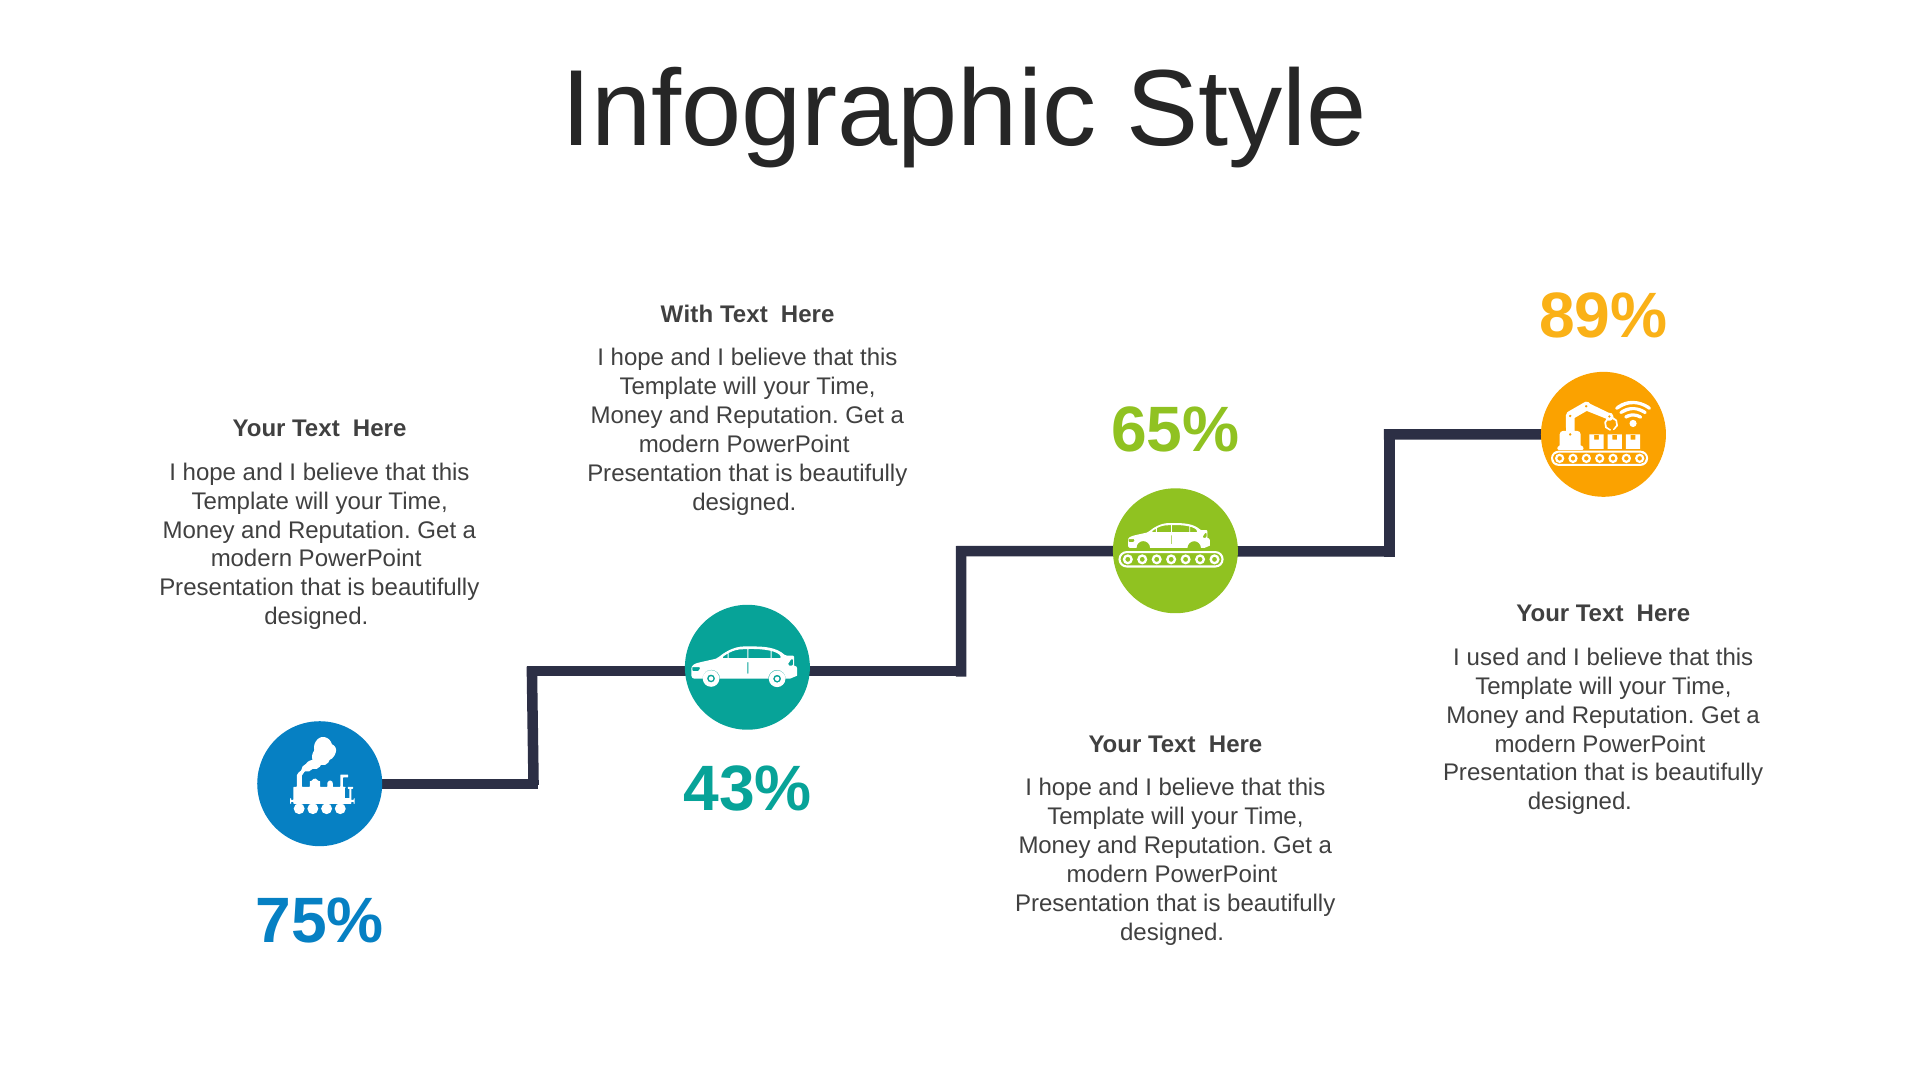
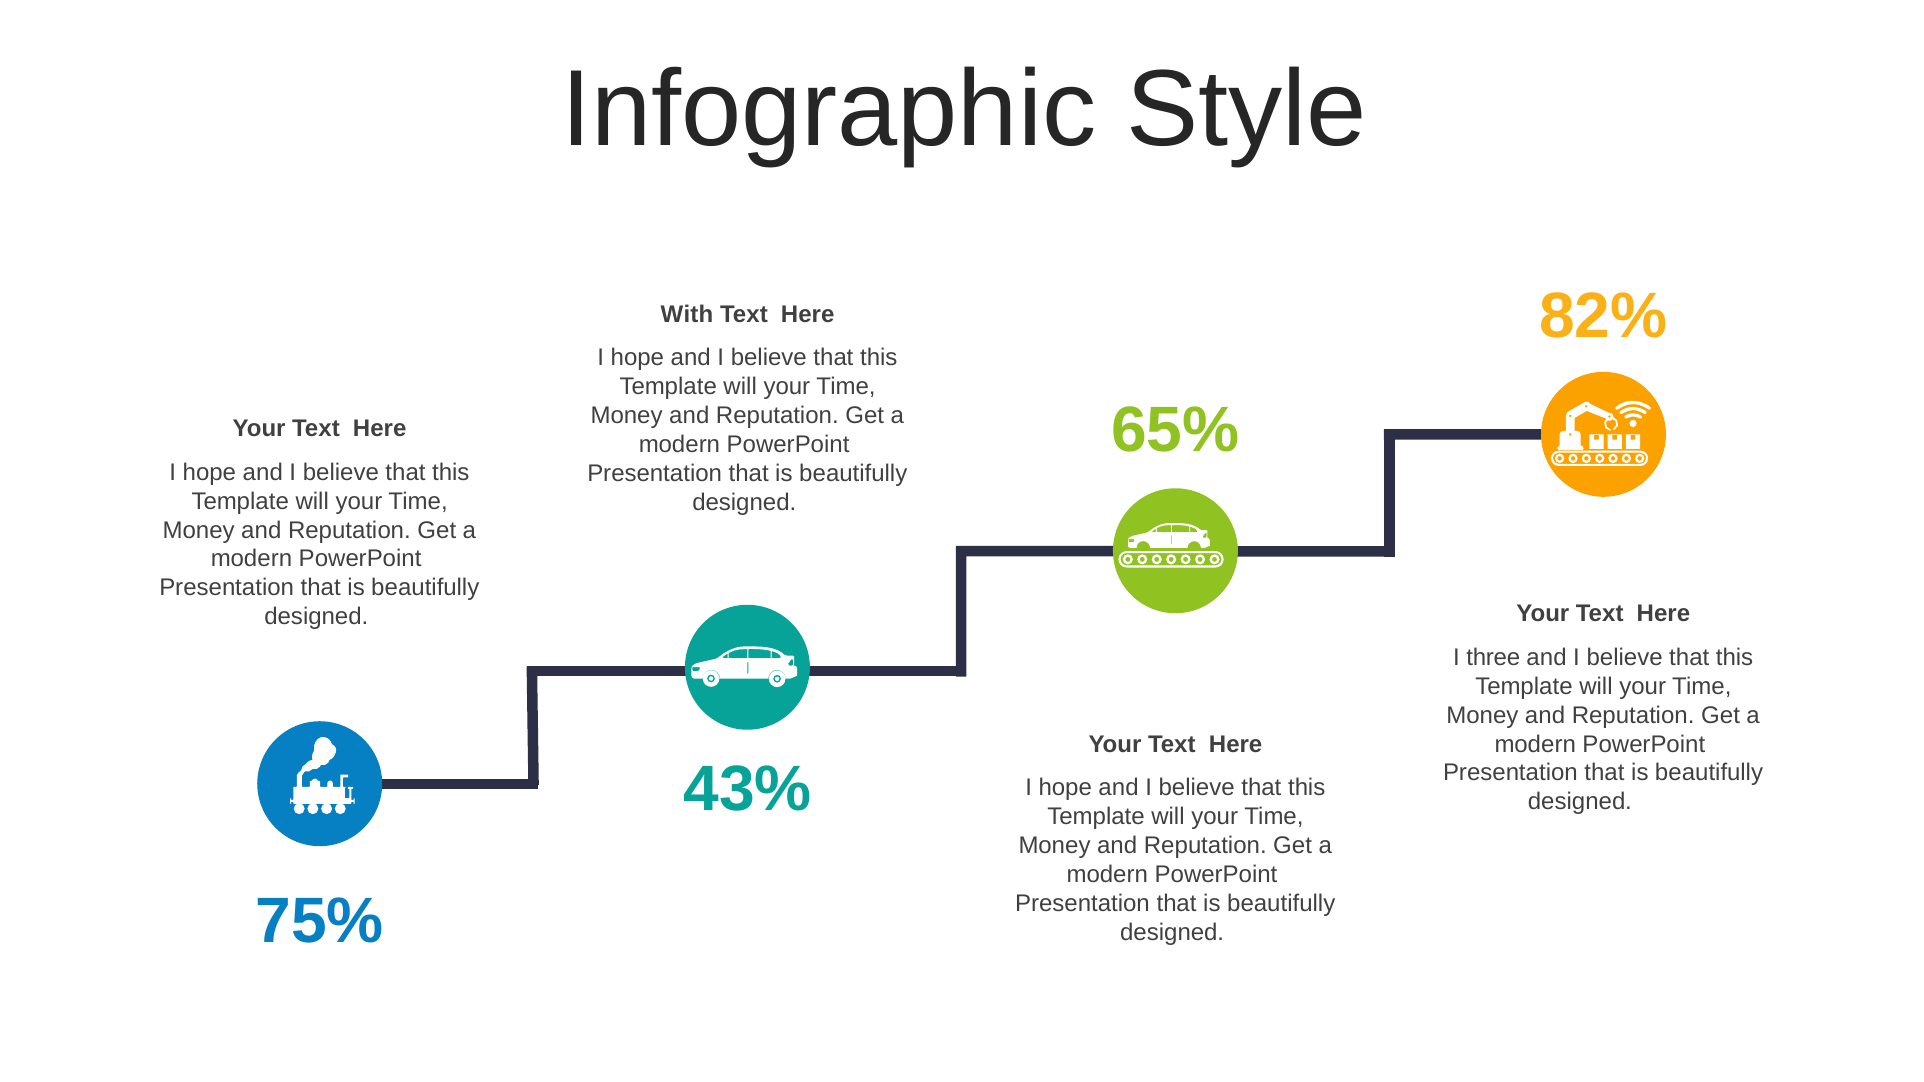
89%: 89% -> 82% (1603, 316)
used: used -> three (1493, 658)
